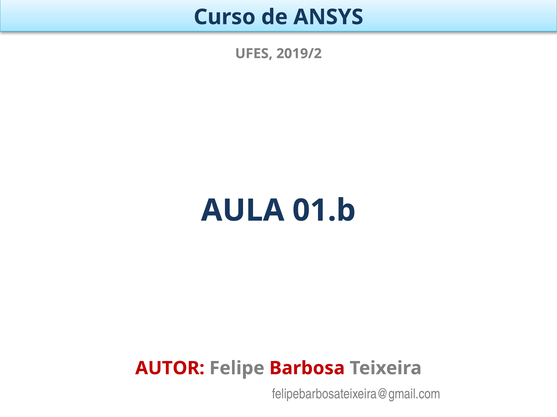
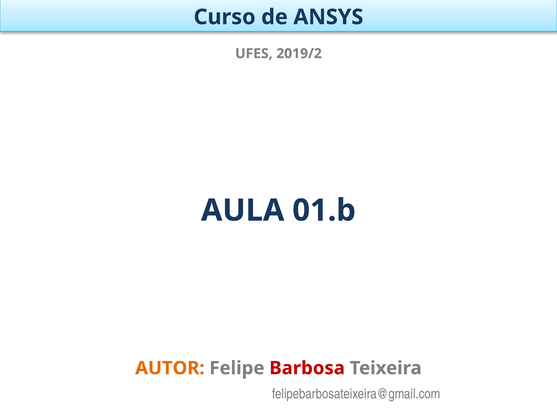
AUTOR colour: red -> orange (170, 369)
